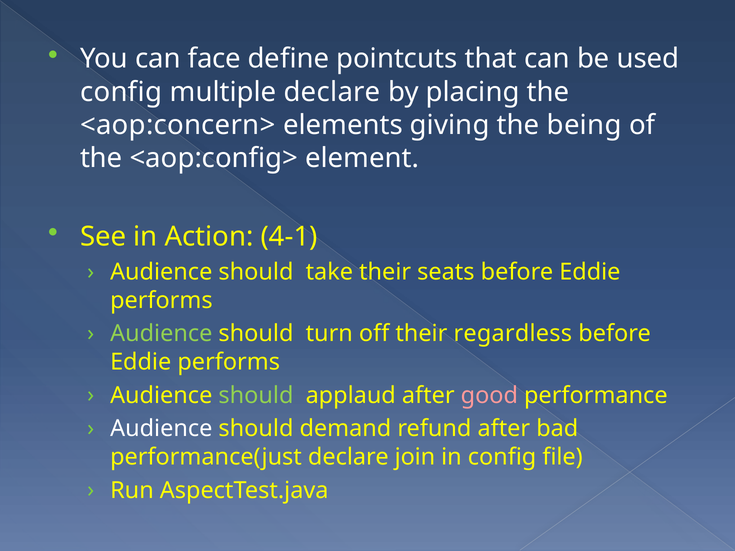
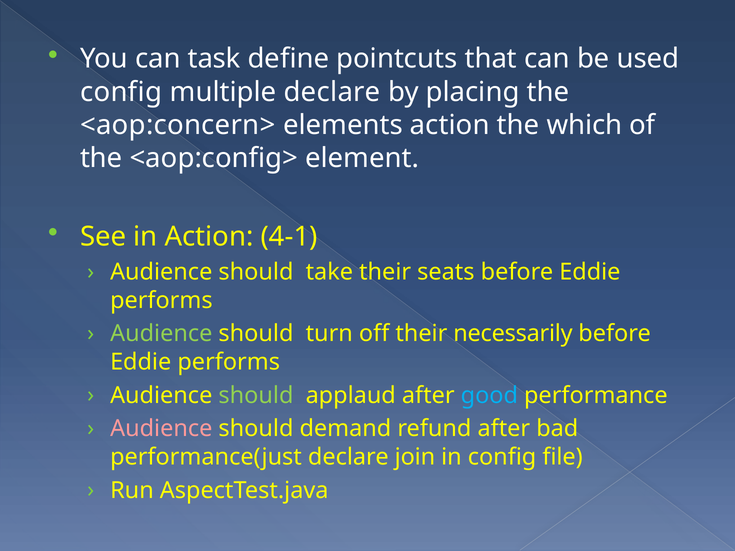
face: face -> task (214, 59)
elements giving: giving -> action (450, 125)
being: being -> which (584, 125)
regardless: regardless -> necessarily (513, 334)
good colour: pink -> light blue (489, 395)
Audience colour: white -> pink (161, 429)
